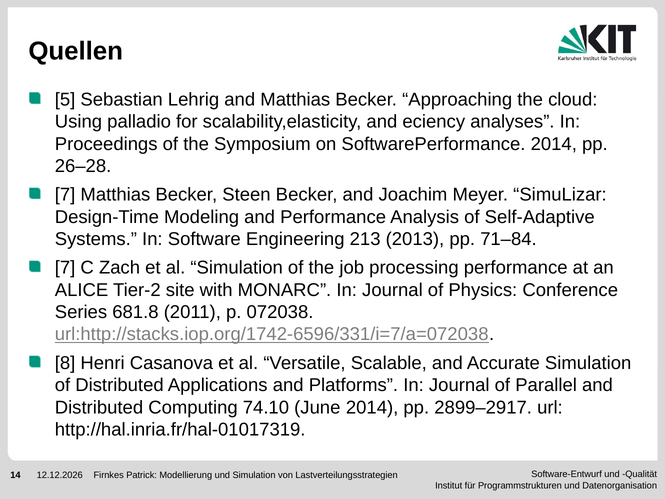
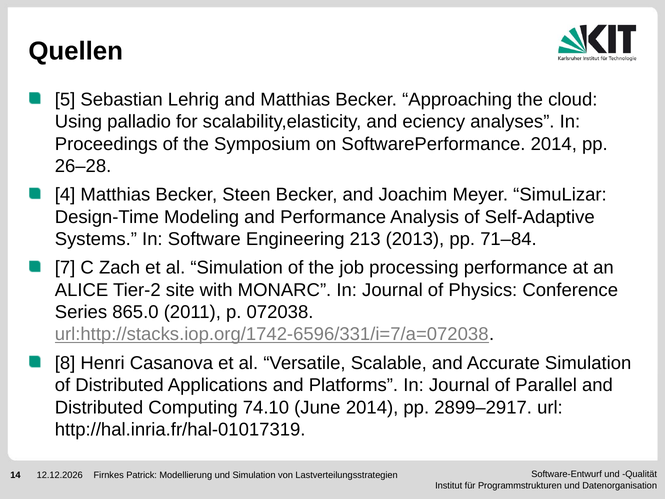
7: 7 -> 4 (65, 195)
681.8: 681.8 -> 865.0 (135, 312)
